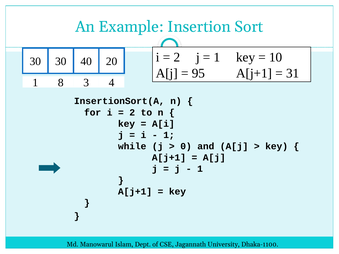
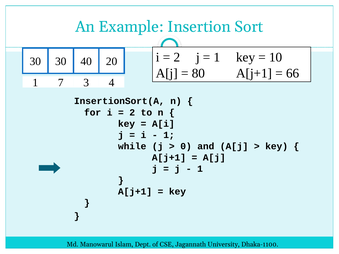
95: 95 -> 80 (198, 73)
31: 31 -> 66 (293, 73)
8: 8 -> 7 (61, 83)
